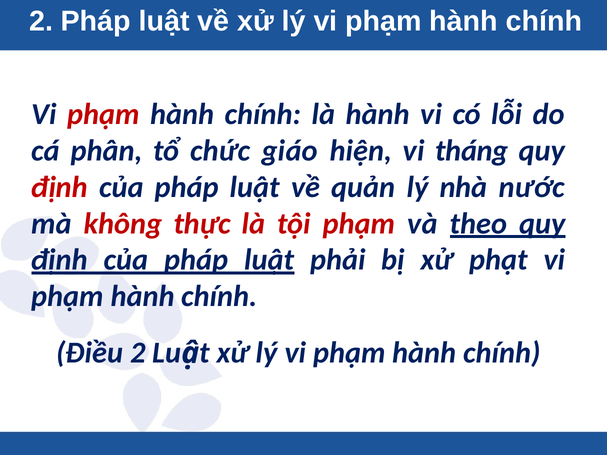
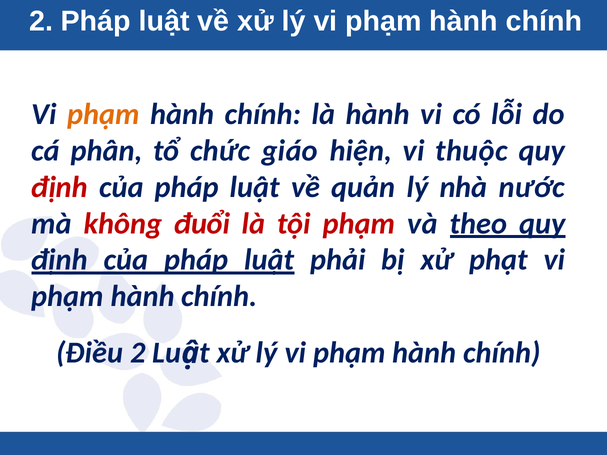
phạm colour: red -> orange (103, 114)
tháng: tháng -> thuộc (471, 151)
thực: thực -> đuổi (202, 224)
